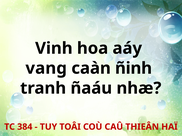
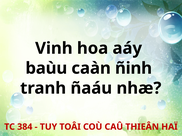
vang: vang -> baùu (46, 68)
